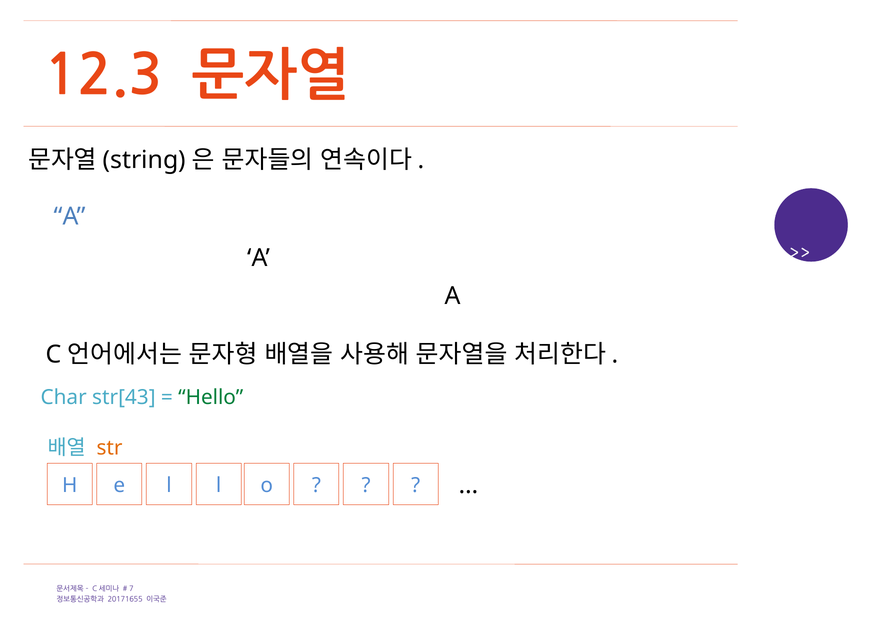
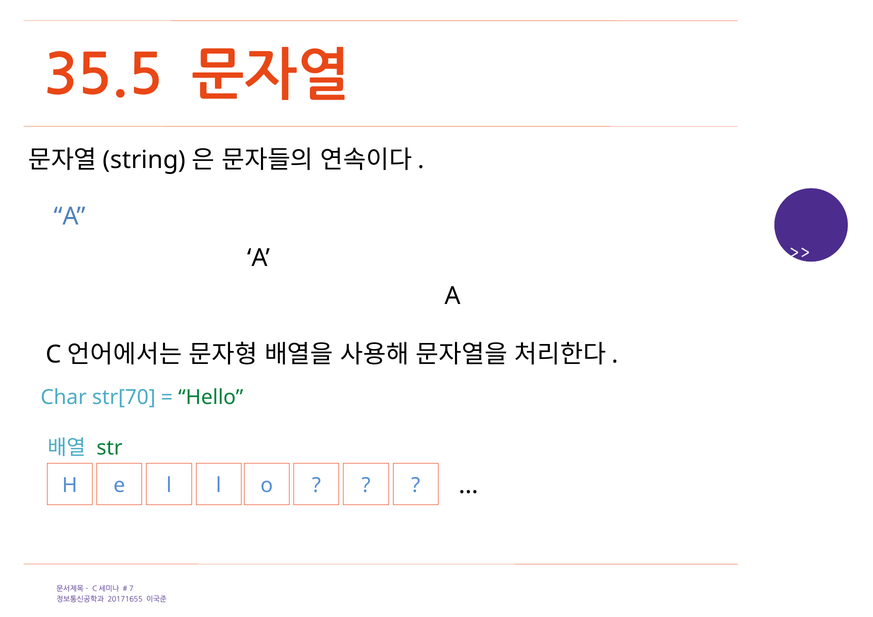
12.3: 12.3 -> 35.5 (103, 76)
str[43: str[43 -> str[70 (124, 398)
str colour: orange -> green (110, 448)
